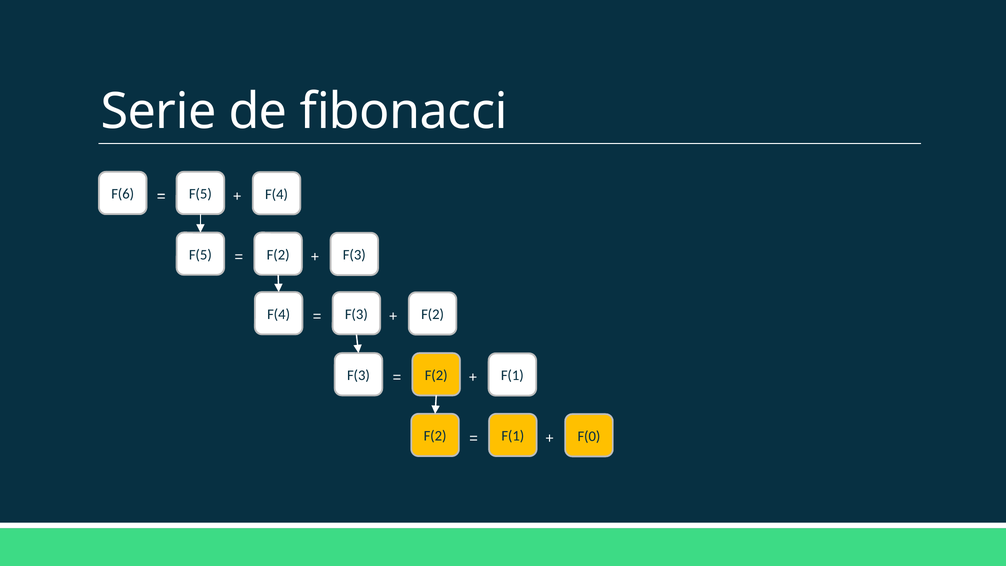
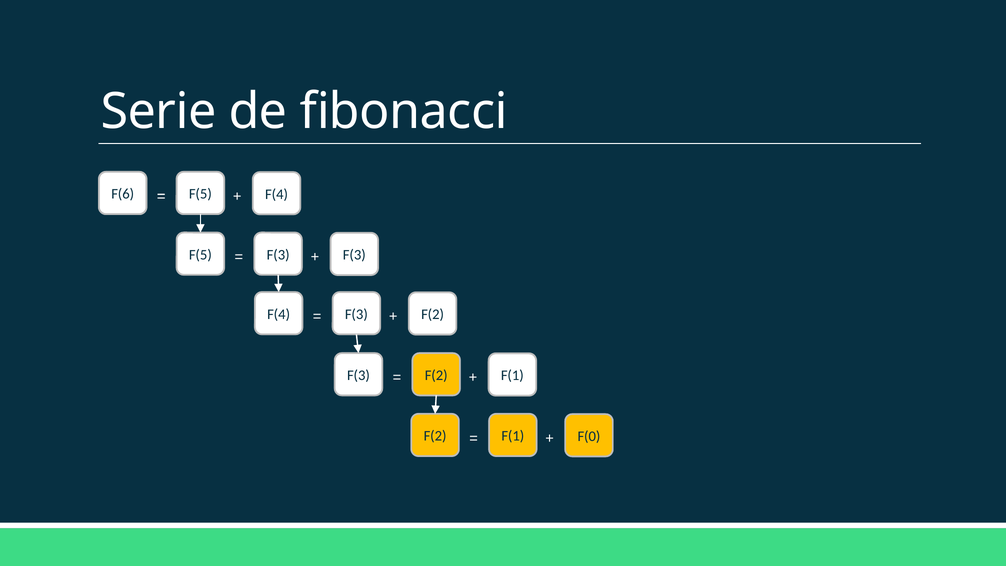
F(5 F(2: F(2 -> F(3 (278, 255)
